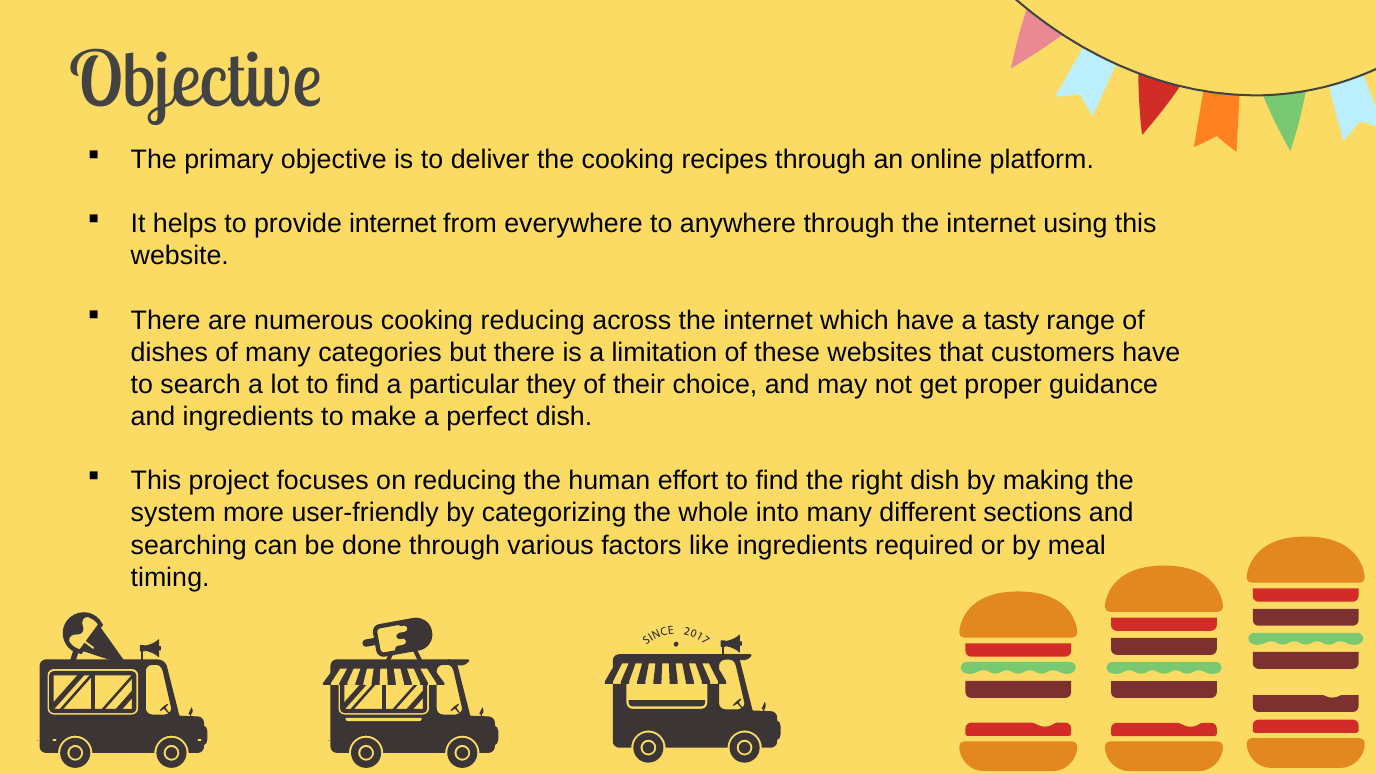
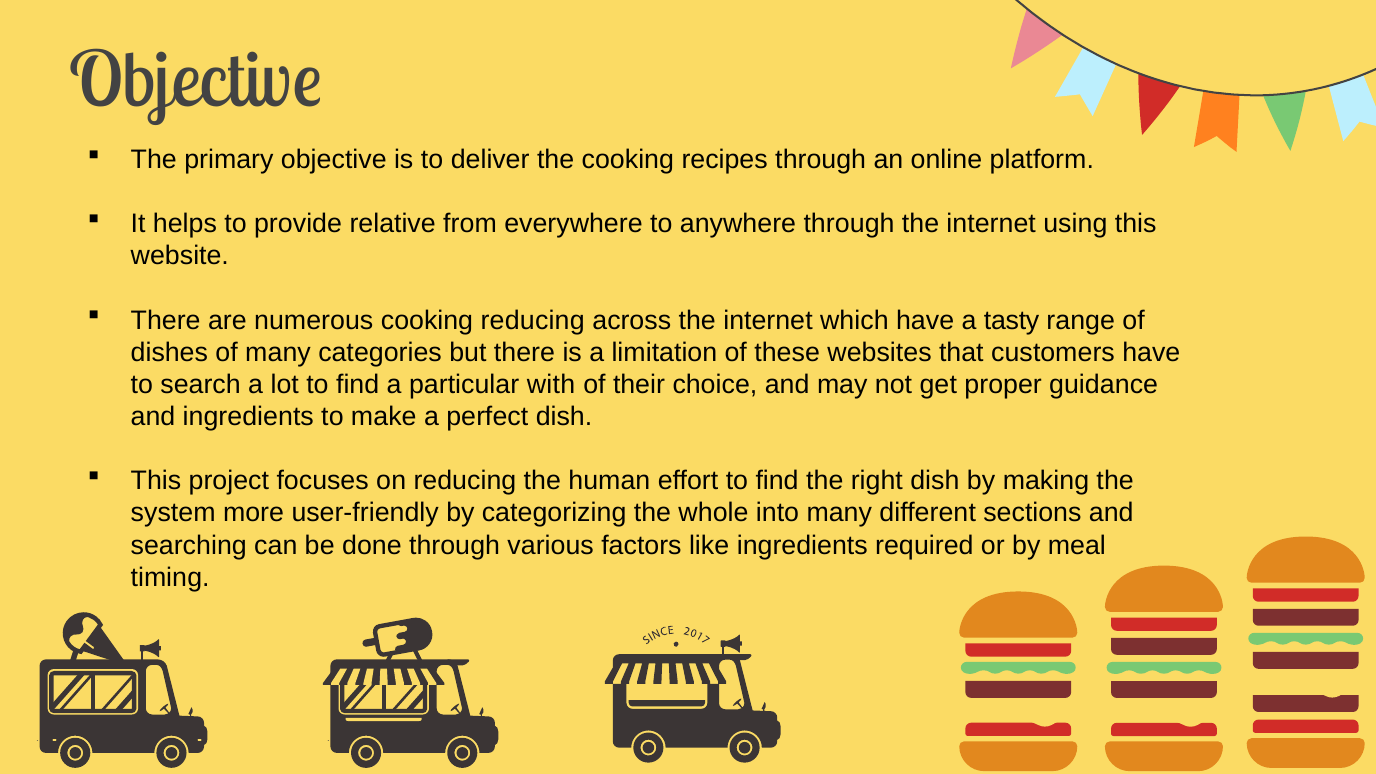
provide internet: internet -> relative (393, 224)
they: they -> with (551, 385)
